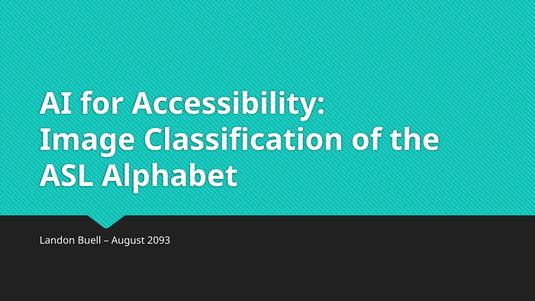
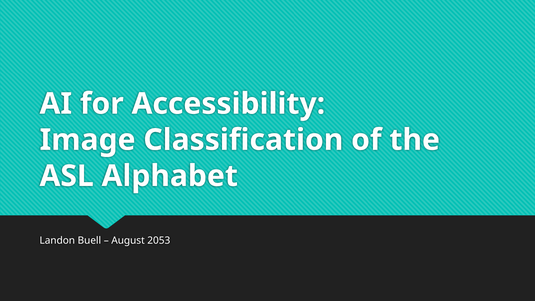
2093: 2093 -> 2053 (159, 240)
